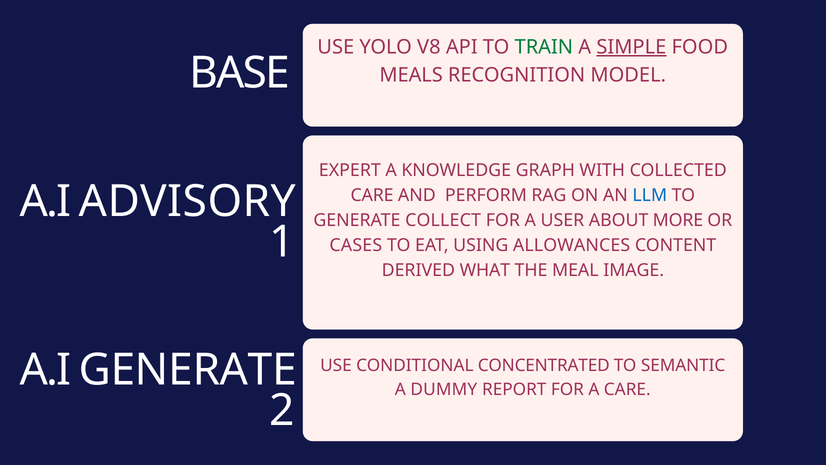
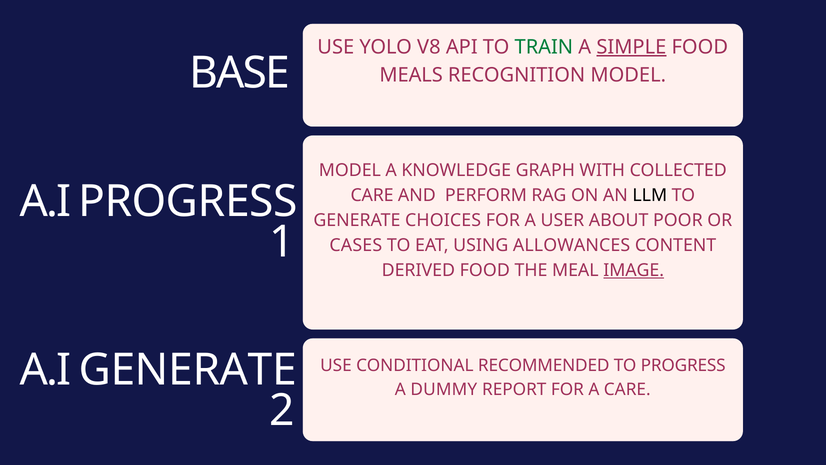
EXPERT: EXPERT -> MODEL (350, 170)
A.I ADVISORY: ADVISORY -> PROGRESS (188, 201)
LLM colour: blue -> black (650, 195)
COLLECT: COLLECT -> CHOICES (443, 220)
MORE: MORE -> POOR (678, 220)
DERIVED WHAT: WHAT -> FOOD (485, 270)
IMAGE underline: none -> present (634, 270)
CONCENTRATED: CONCENTRATED -> RECOMMENDED (544, 365)
TO SEMANTIC: SEMANTIC -> PROGRESS (683, 365)
